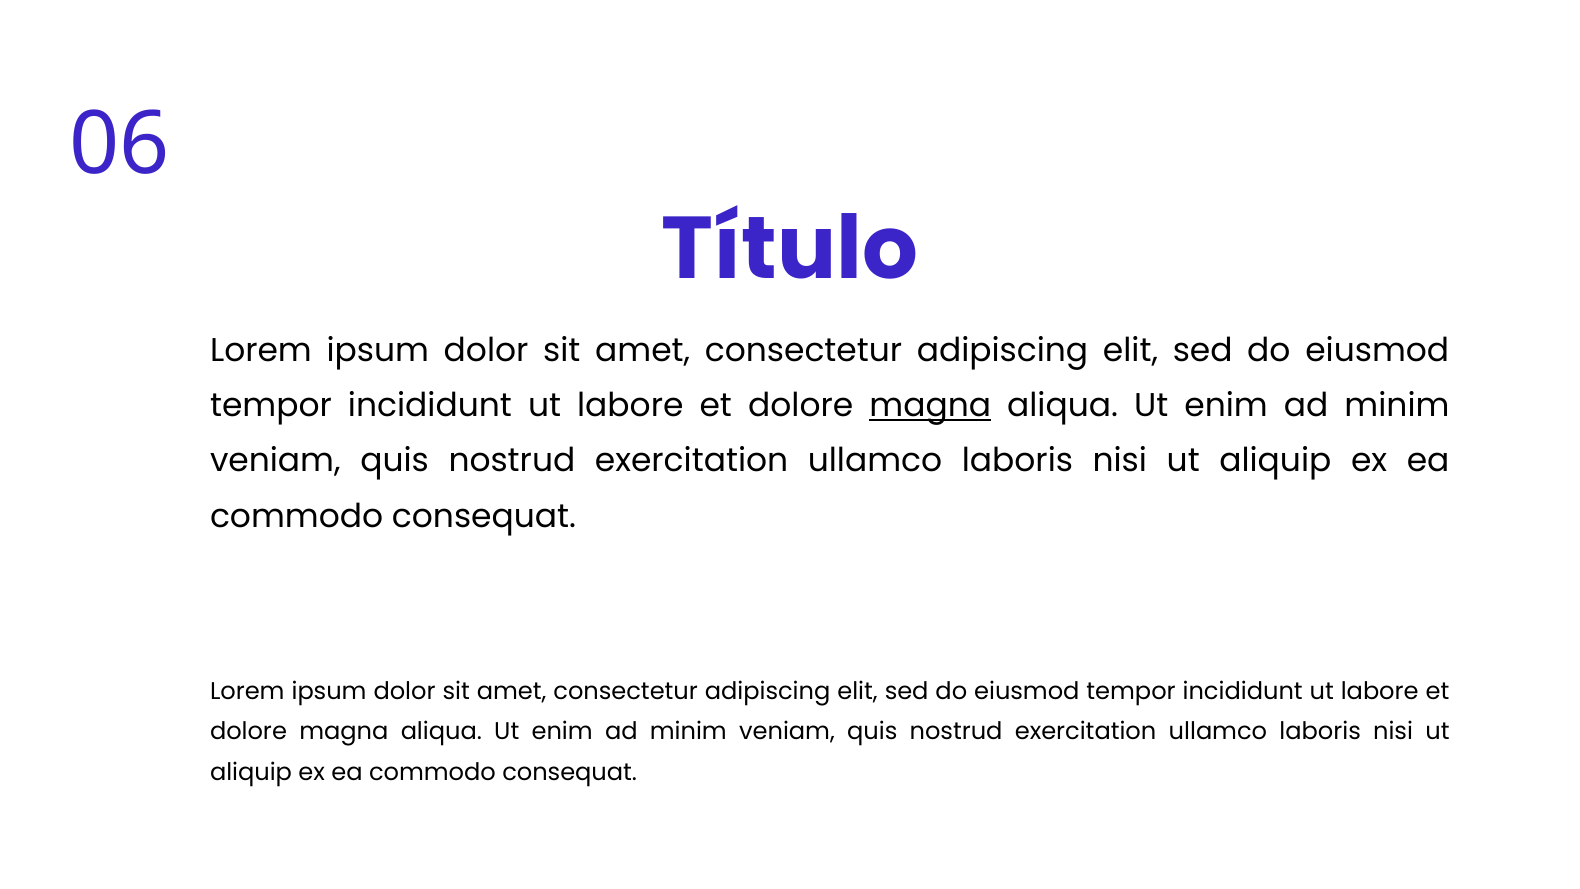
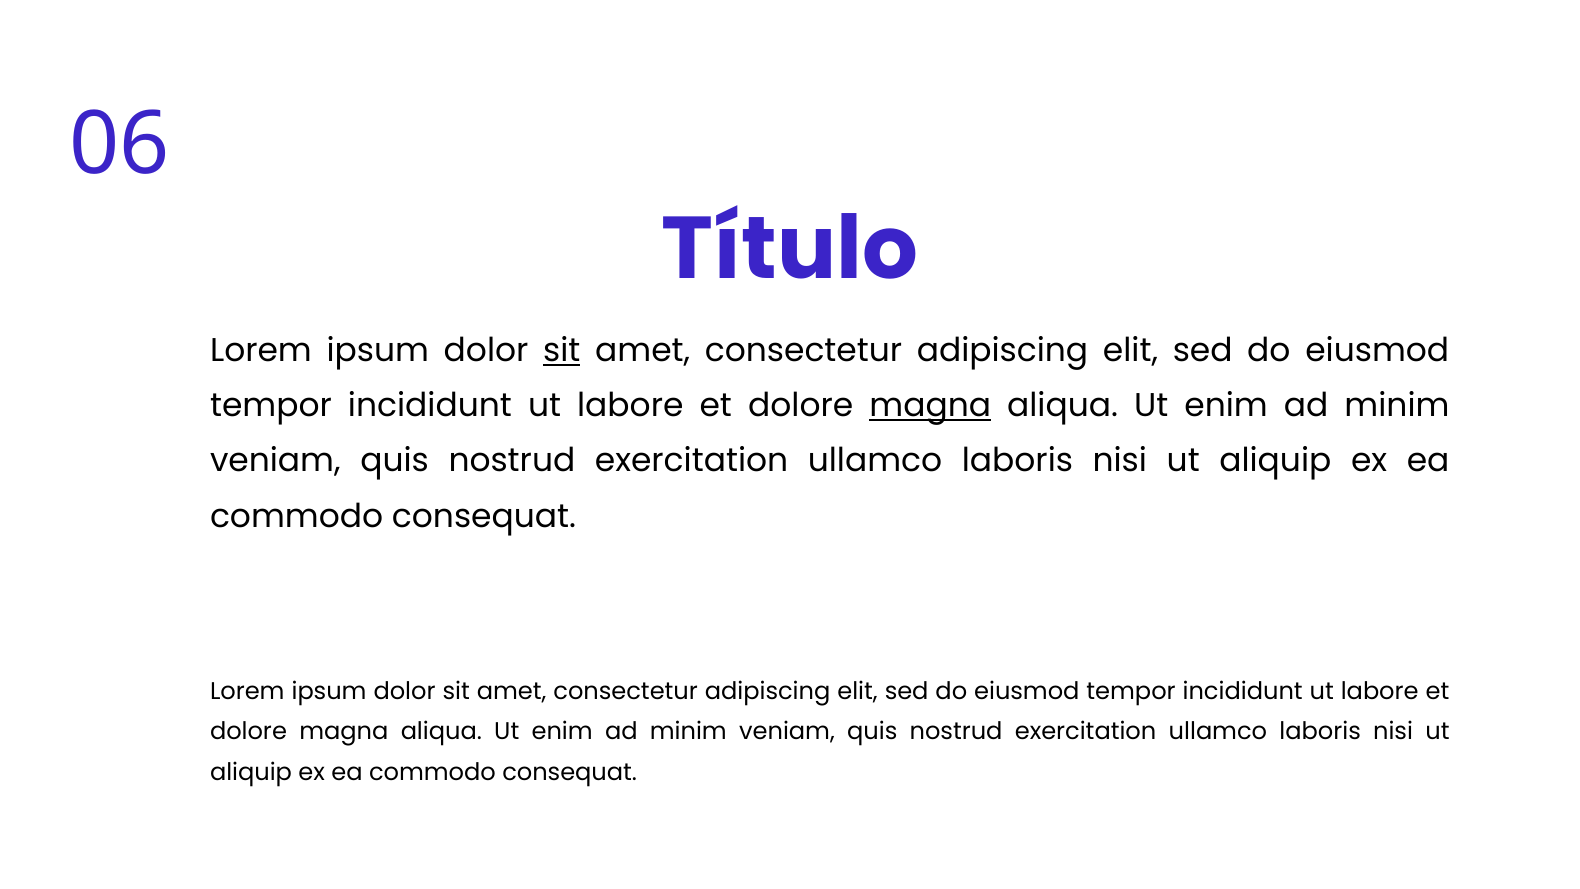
sit underline: none -> present (562, 350)
